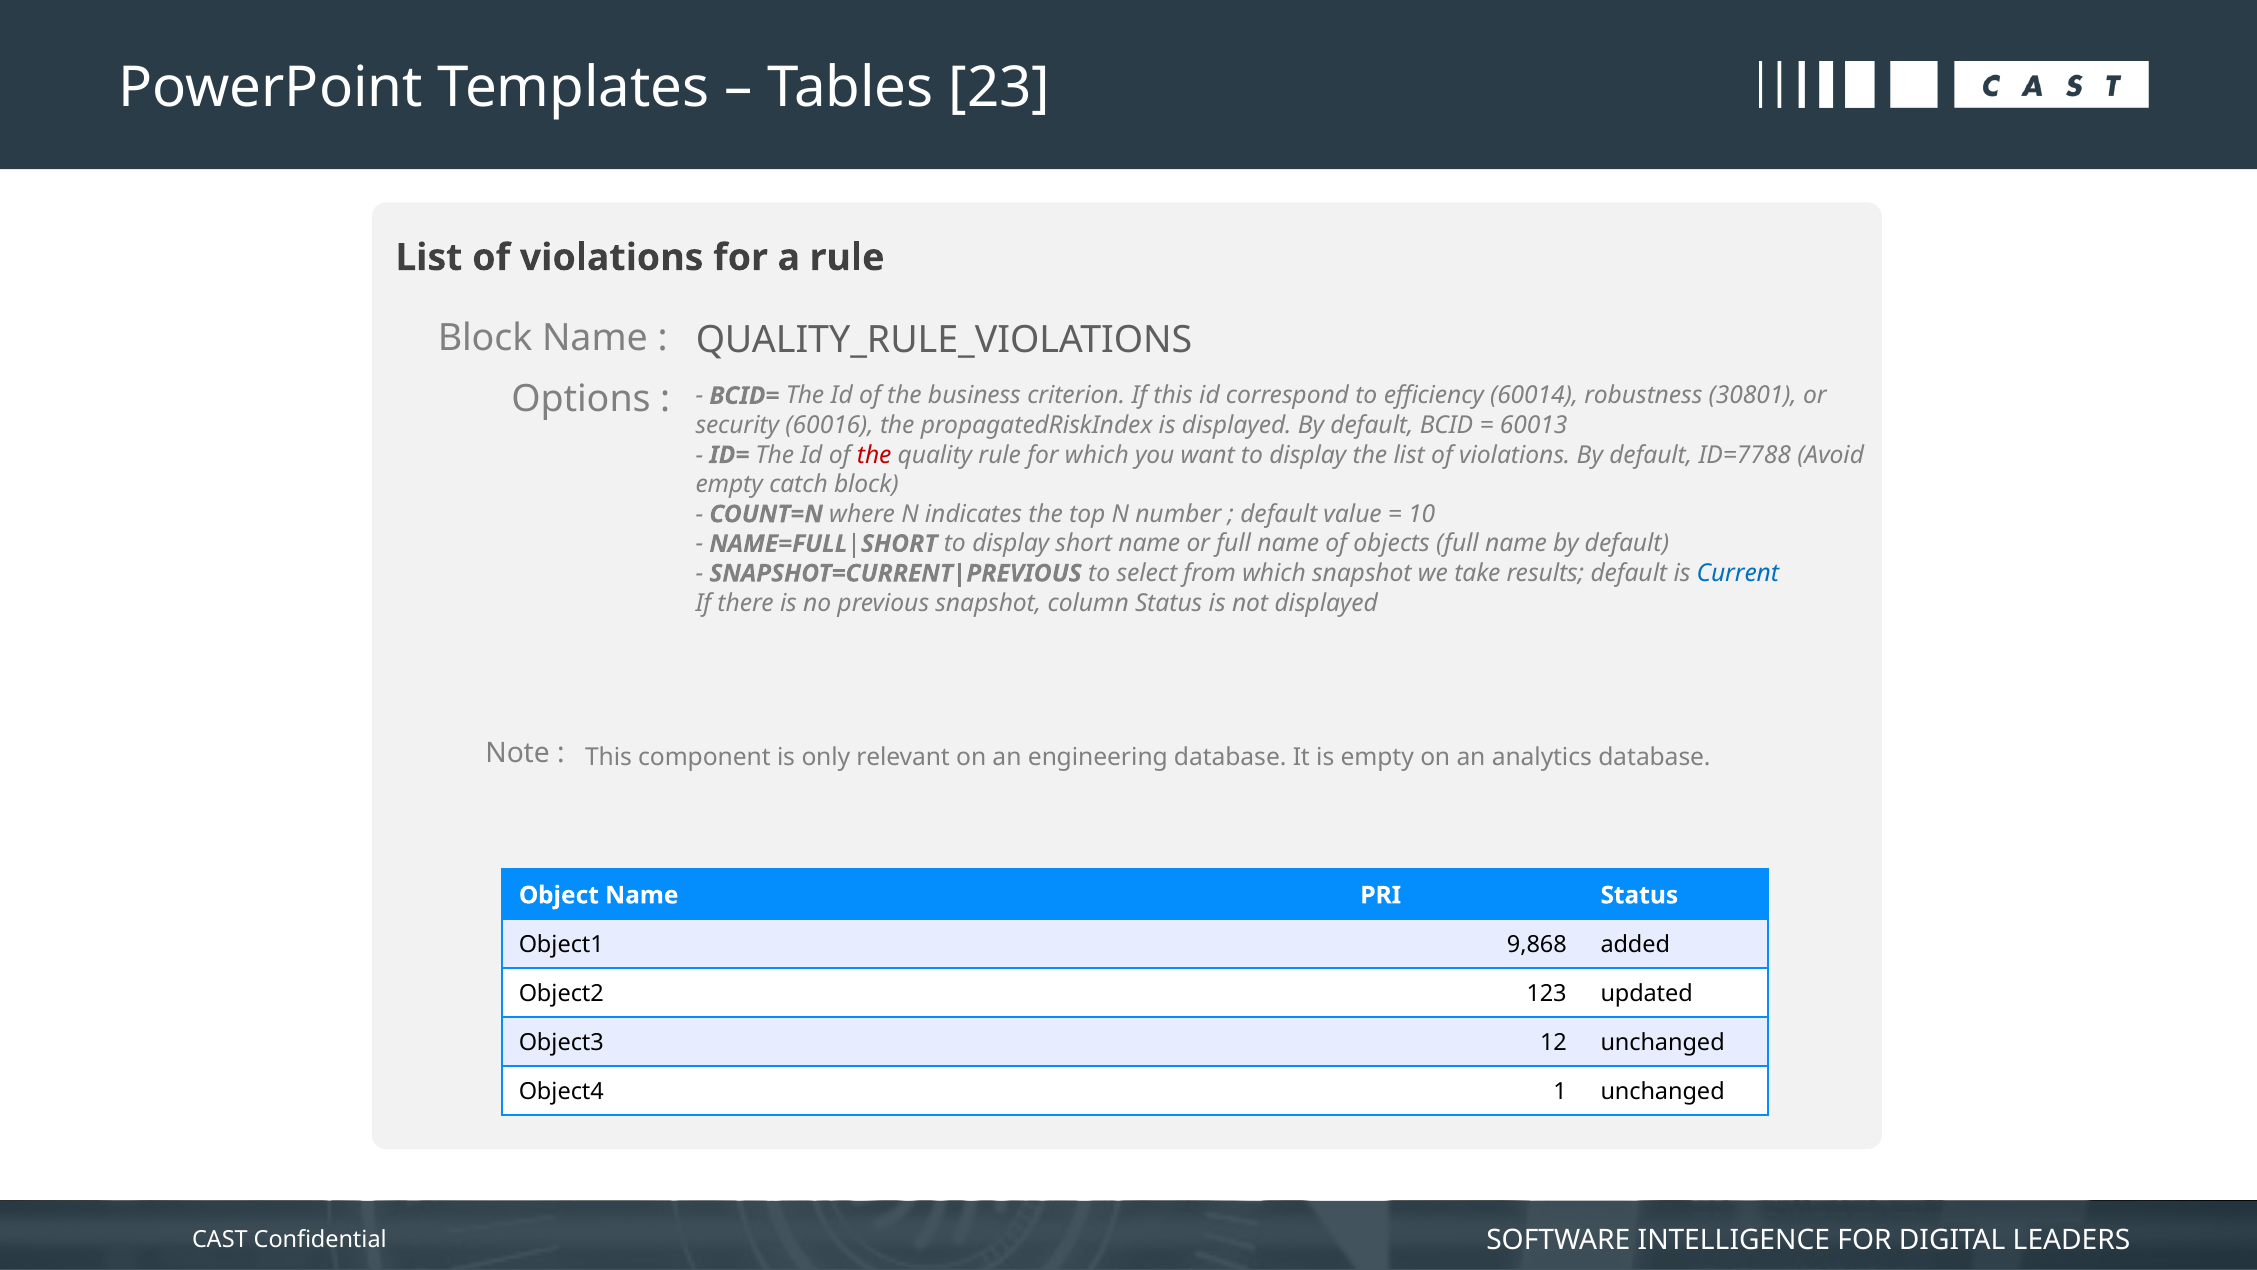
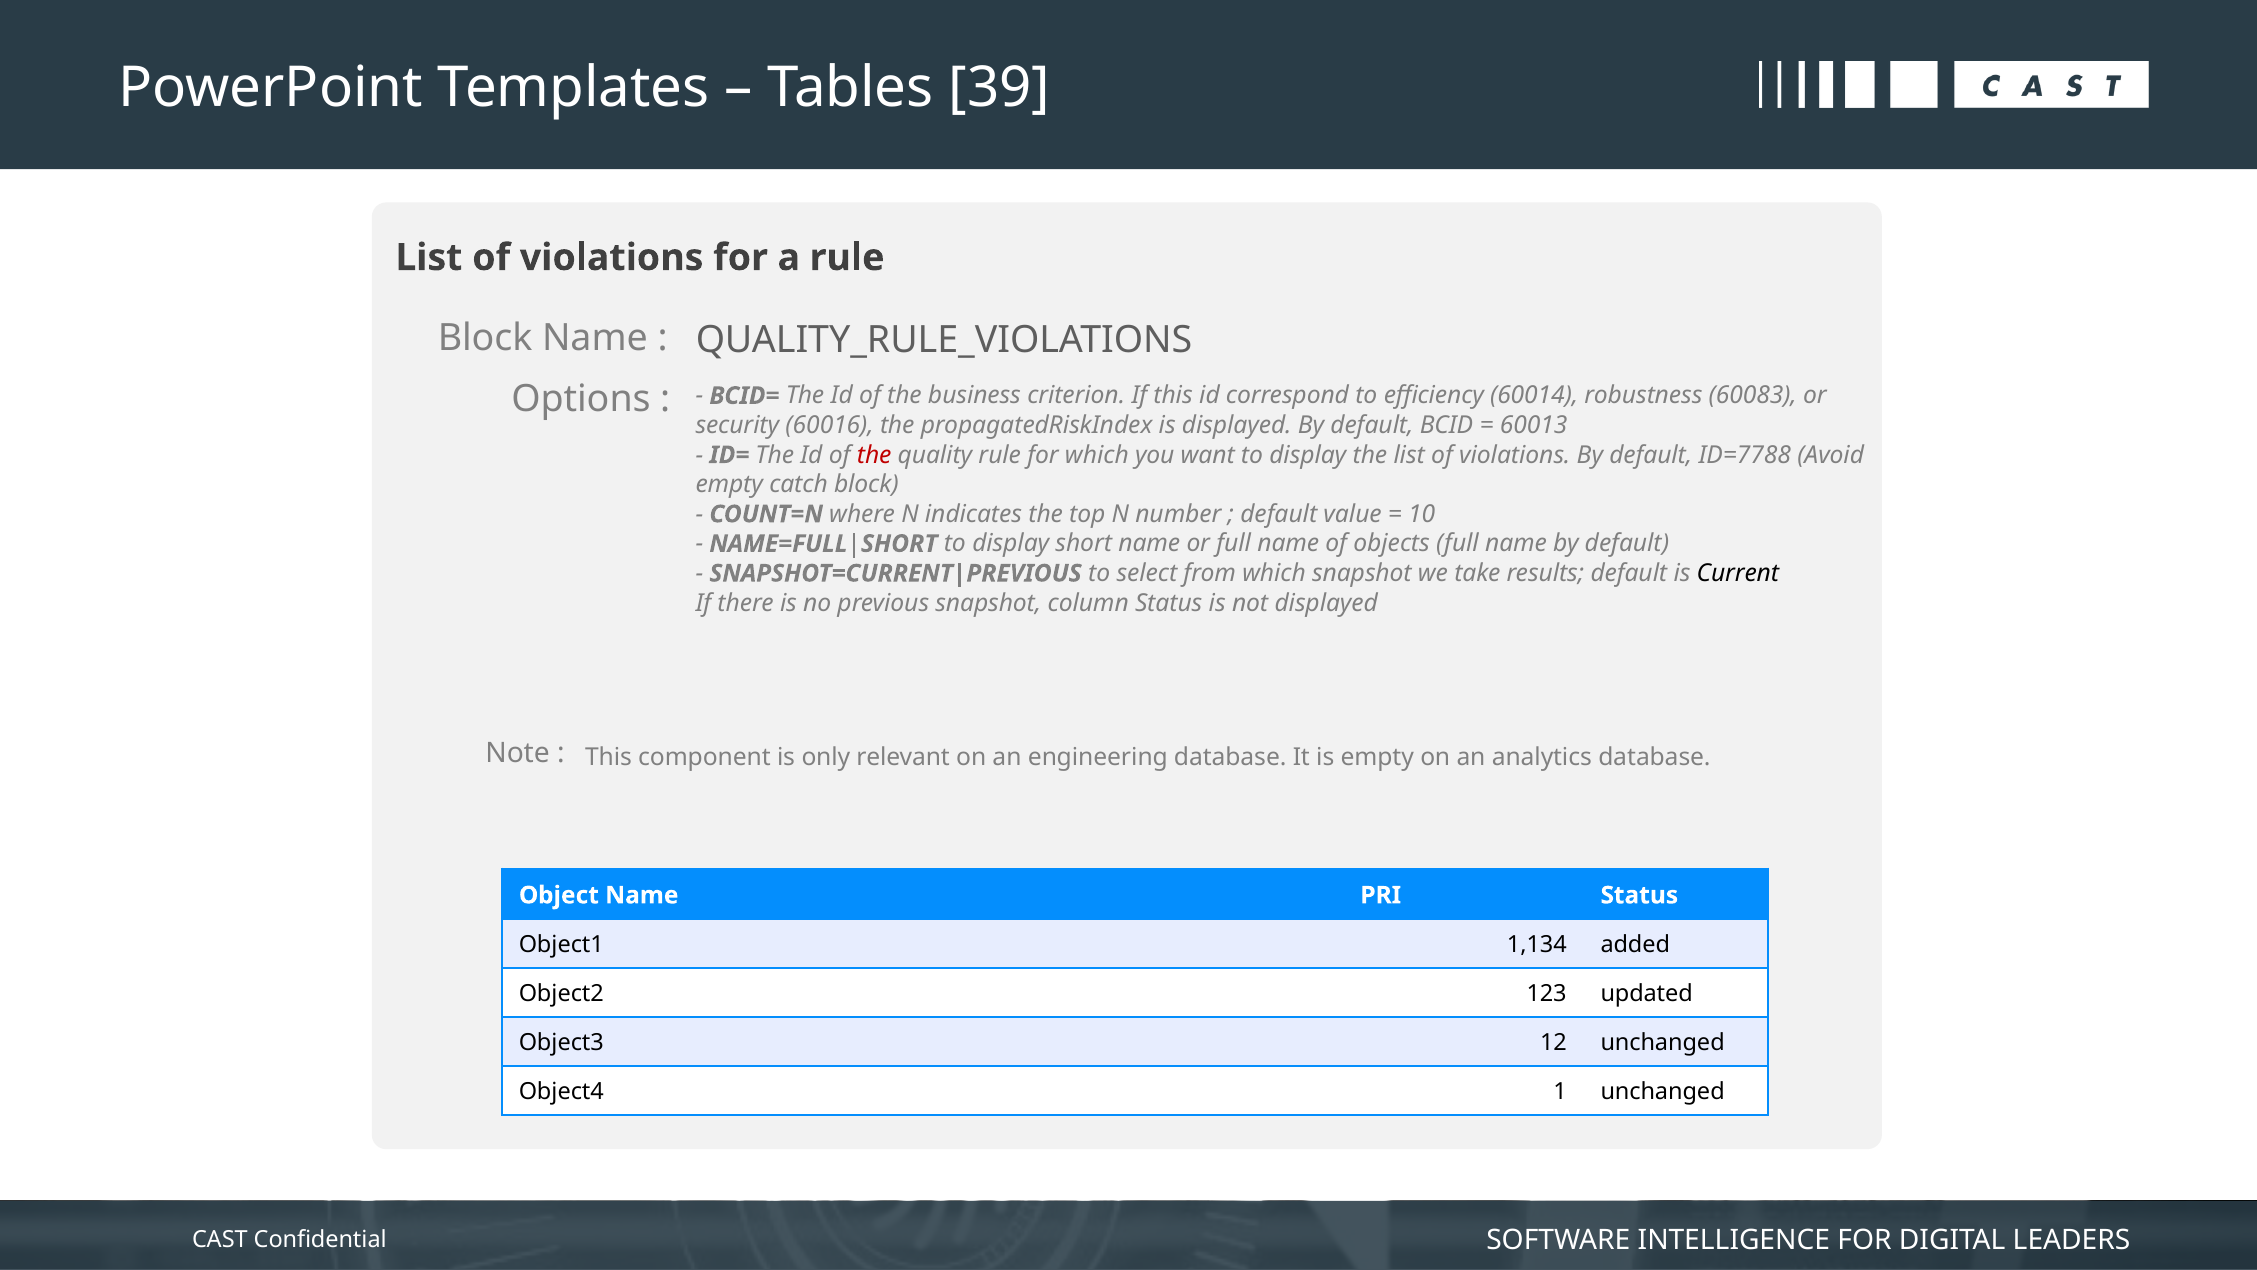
23: 23 -> 39 (999, 88)
30801: 30801 -> 60083 (1753, 396)
Current colour: blue -> black (1738, 573)
9,868: 9,868 -> 1,134 (1537, 945)
